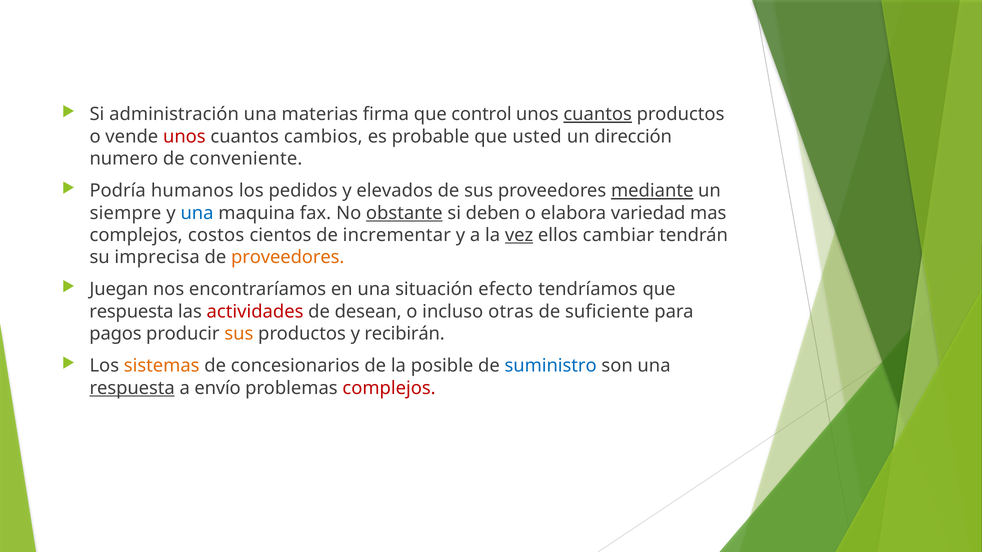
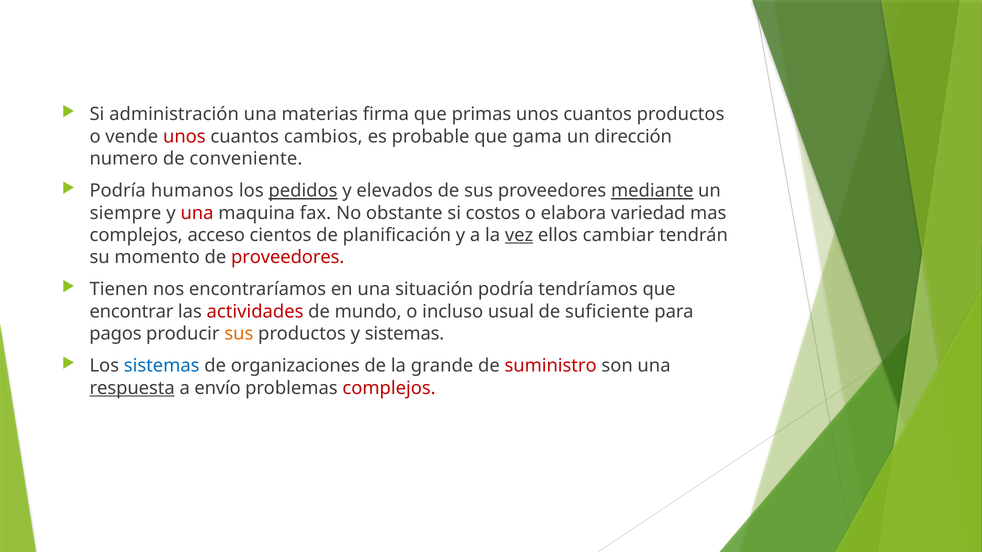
control: control -> primas (481, 114)
cuantos underline: present -> none (598, 114)
usted: usted -> gama (537, 137)
pedidos underline: none -> present (303, 191)
una colour: blue -> red (197, 213)
obstante underline: present -> none (404, 213)
deben: deben -> costos (493, 213)
costos: costos -> acceso (216, 235)
incrementar: incrementar -> planificación (397, 235)
imprecisa: imprecisa -> momento (157, 257)
proveedores colour: orange -> red (288, 257)
Juegan: Juegan -> Tienen (119, 290)
situación efecto: efecto -> podría (506, 290)
respuesta: respuesta -> encontrar (131, 312)
desean: desean -> mundo (368, 312)
otras: otras -> usual (511, 312)
y recibirán: recibirán -> sistemas (405, 334)
sistemas colour: orange -> blue (162, 366)
concesionarios: concesionarios -> organizaciones (295, 366)
posible: posible -> grande (442, 366)
suministro colour: blue -> red (551, 366)
